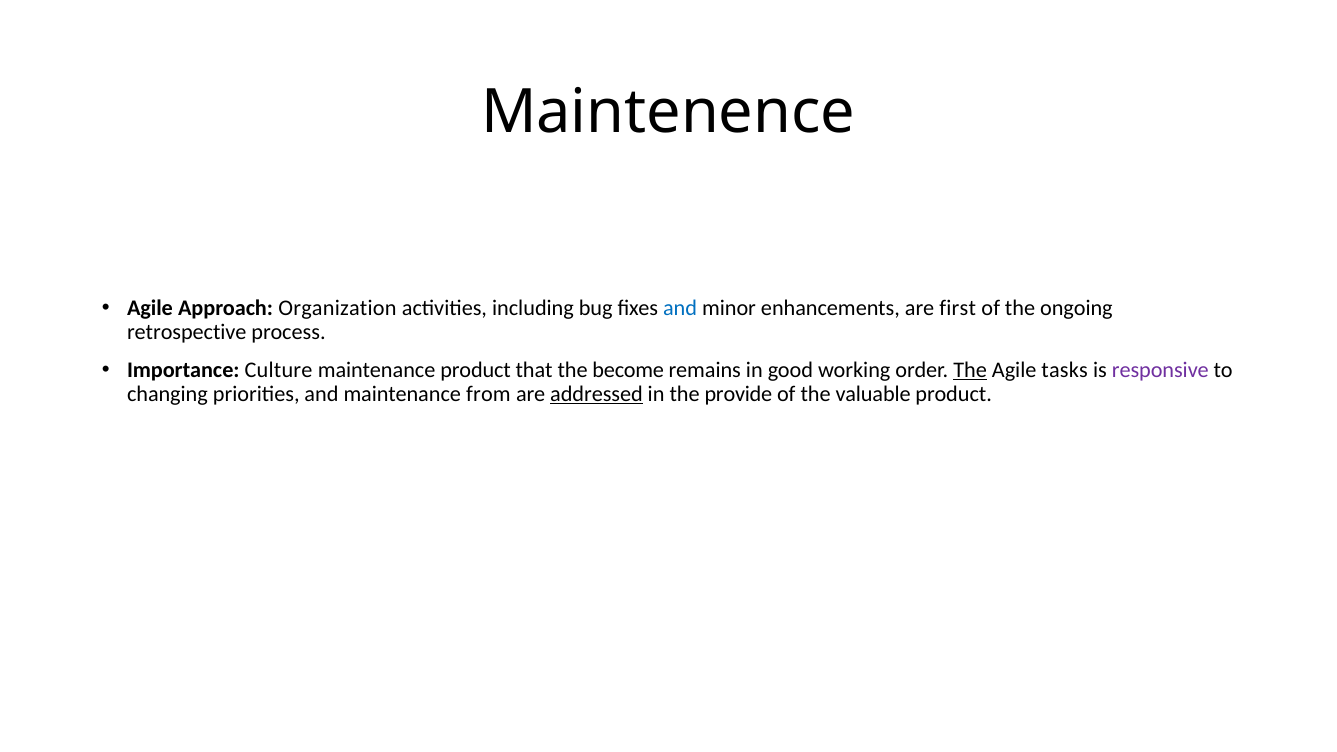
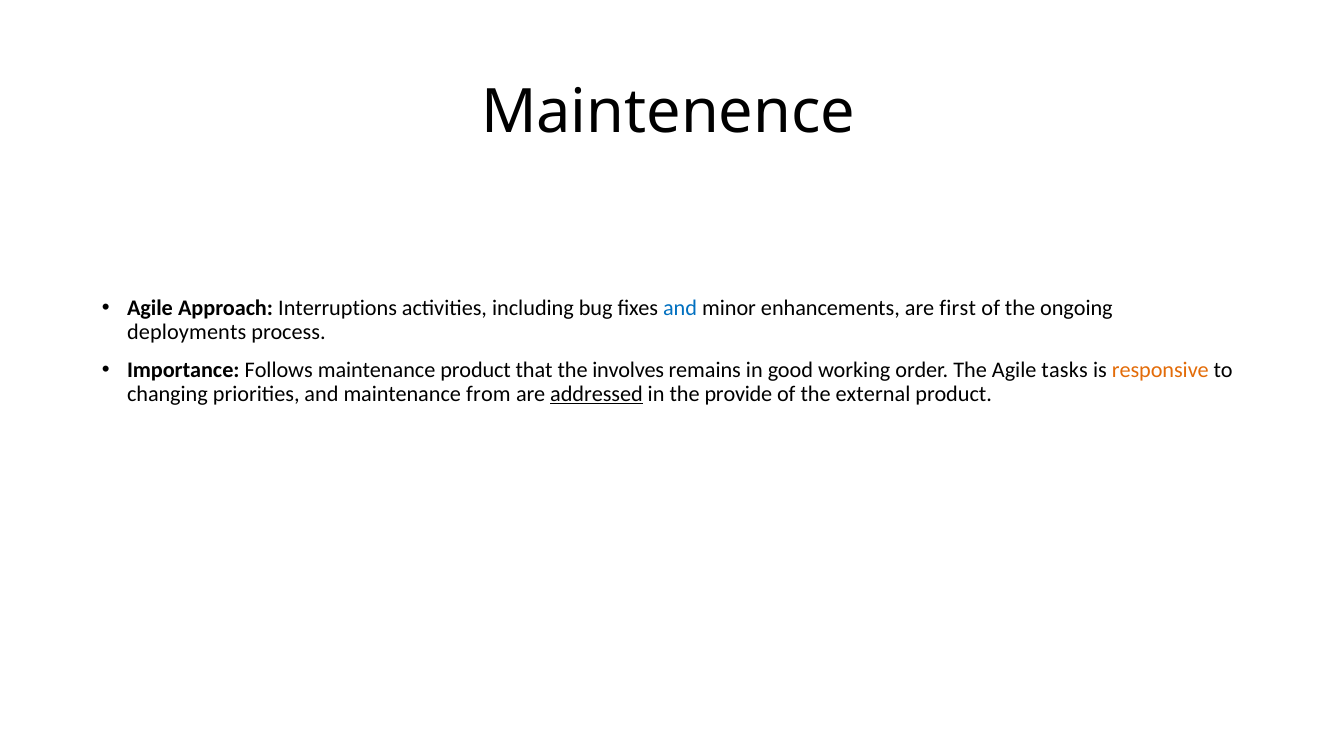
Organization: Organization -> Interruptions (338, 308)
retrospective: retrospective -> deployments (187, 332)
Culture: Culture -> Follows (279, 370)
become: become -> involves (628, 370)
The underline: present -> none (970, 370)
responsive colour: purple -> orange (1160, 370)
valuable: valuable -> external (873, 394)
